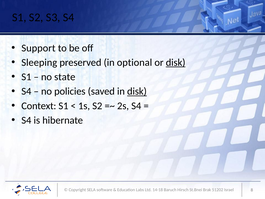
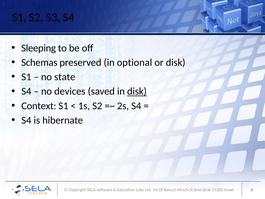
Support: Support -> Sleeping (39, 48)
Sleeping: Sleeping -> Schemas (39, 62)
disk underline: present -> none (176, 62)
policies: policies -> devices (70, 91)
